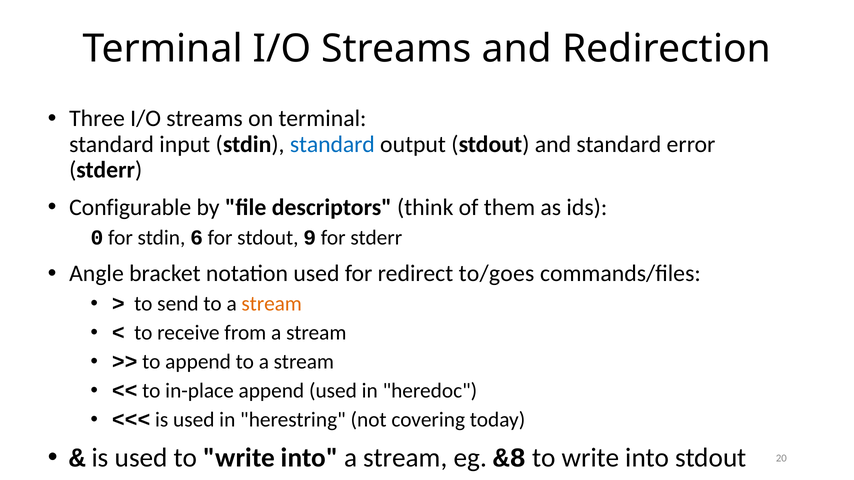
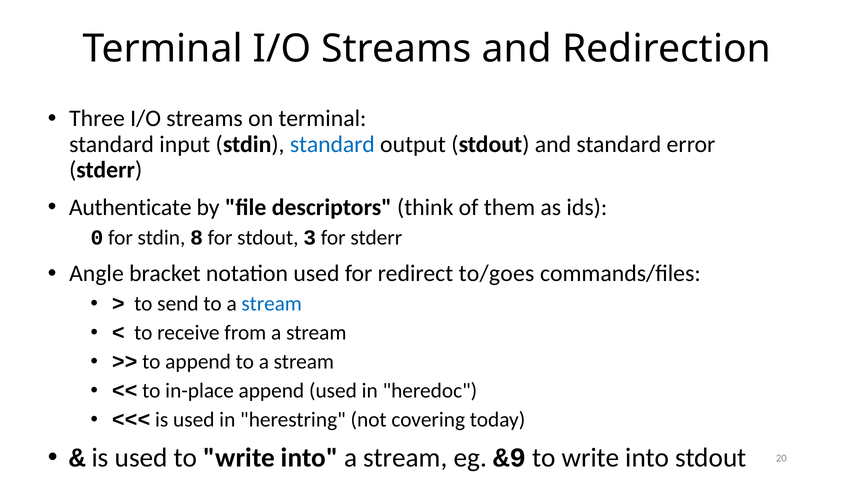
Configurable: Configurable -> Authenticate (130, 207)
6: 6 -> 8 (197, 238)
9: 9 -> 3 (310, 238)
stream colour: orange -> blue (272, 304)
&8: &8 -> &9 (510, 458)
